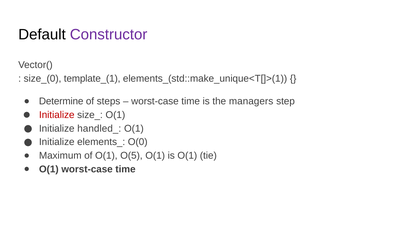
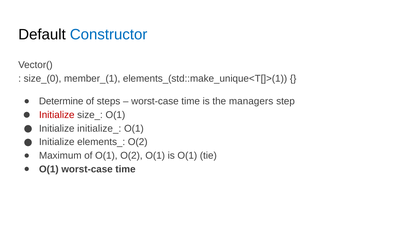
Constructor colour: purple -> blue (109, 34)
template_(1: template_(1 -> member_(1 (92, 78)
handled_: handled_ -> initialize_ (99, 128)
elements_ O(0: O(0 -> O(2 (138, 142)
O(1 O(5: O(5 -> O(2 (131, 155)
